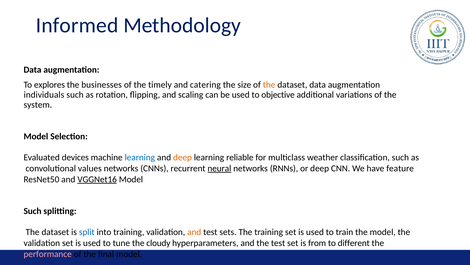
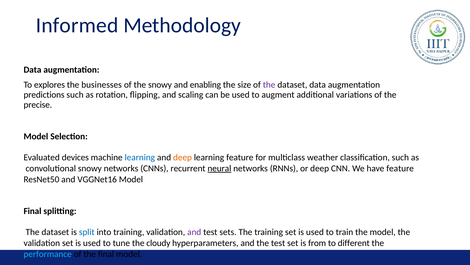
the timely: timely -> snowy (160, 85)
catering: catering -> enabling (205, 85)
the colour: orange -> purple (269, 85)
individuals: individuals -> predictions (44, 95)
objective: objective -> augment (278, 95)
system: system -> precise (38, 104)
learning reliable: reliable -> feature (240, 157)
convolutional values: values -> snowy (90, 168)
VGGNet16 underline: present -> none (97, 179)
Such: Such -> Final (33, 211)
and colour: orange -> purple (194, 232)
performance colour: pink -> light blue (48, 253)
